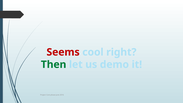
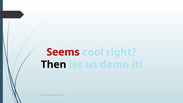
Then colour: green -> black (54, 64)
